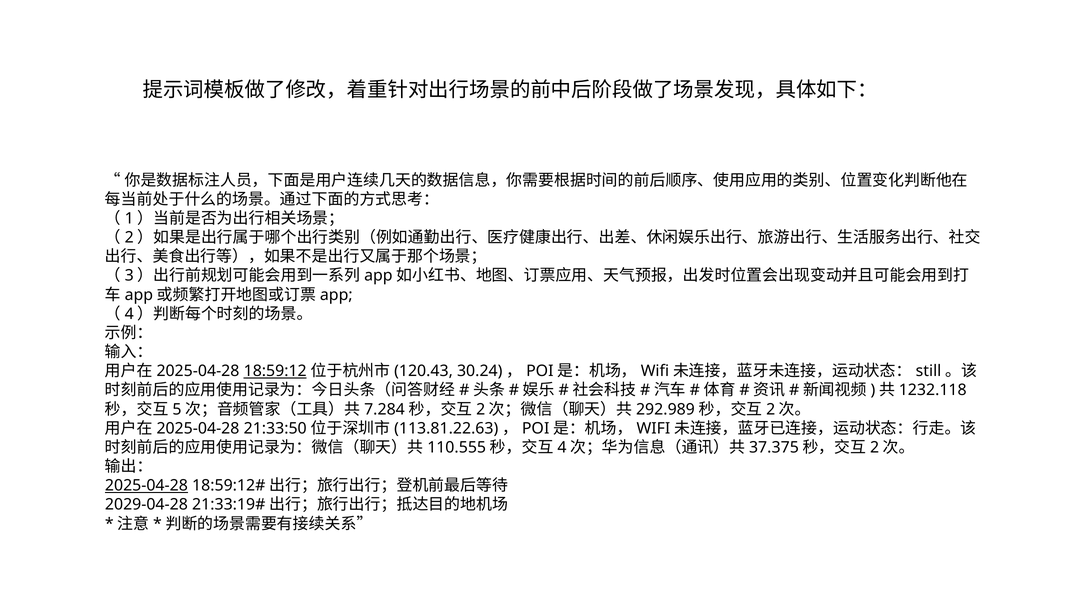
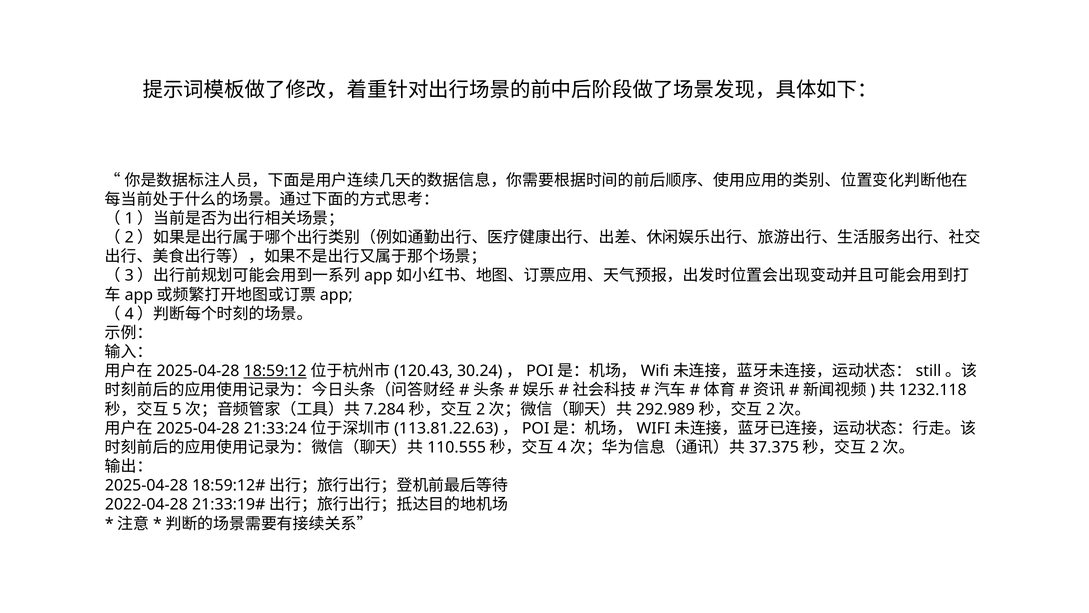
21:33:50: 21:33:50 -> 21:33:24 (275, 428)
2025-04-28 underline: present -> none (146, 485)
2029-04-28: 2029-04-28 -> 2022-04-28 (146, 504)
